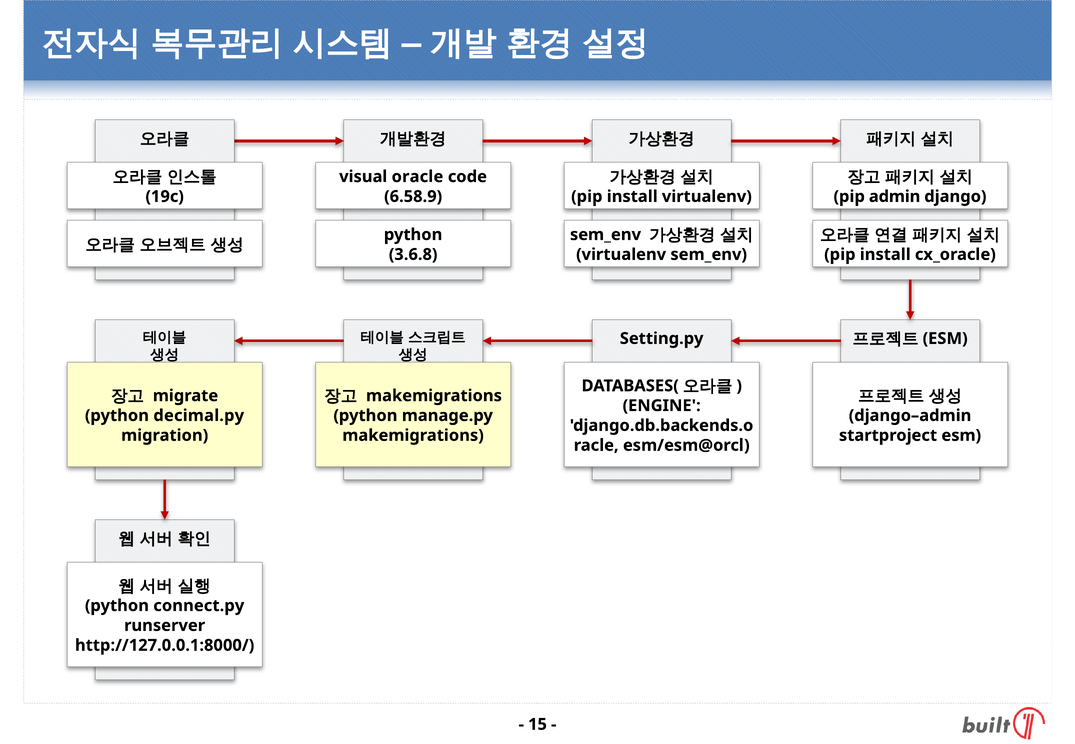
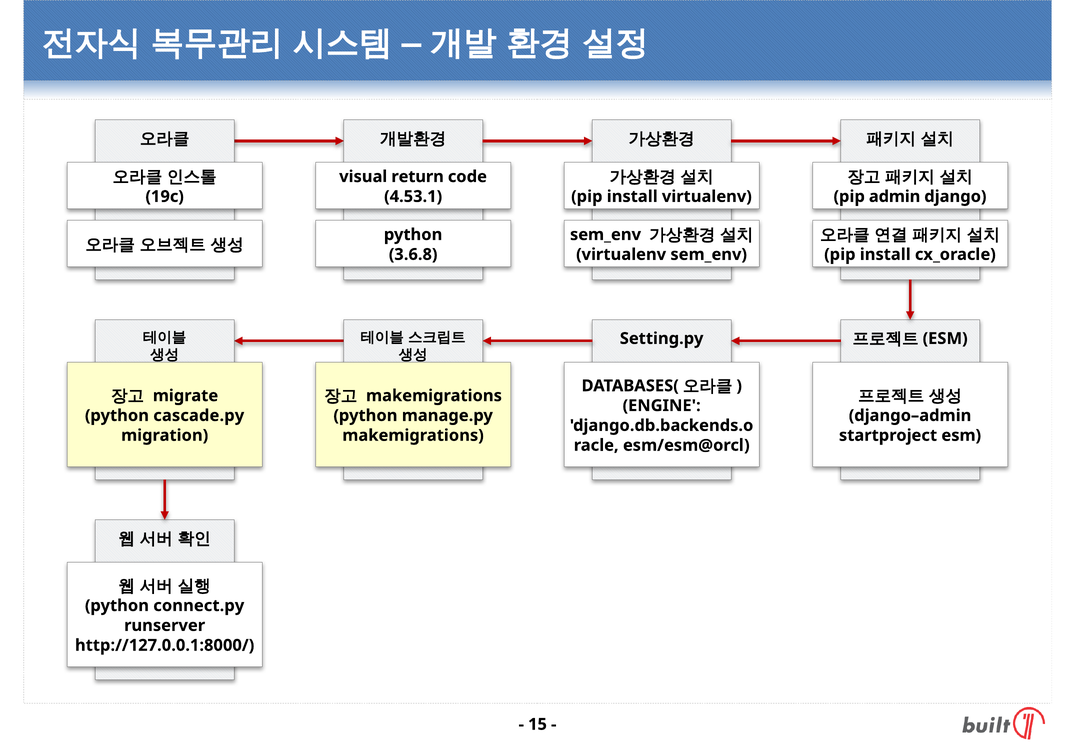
oracle: oracle -> return (418, 177)
6.58.9: 6.58.9 -> 4.53.1 (413, 197)
decimal.py: decimal.py -> cascade.py (199, 416)
